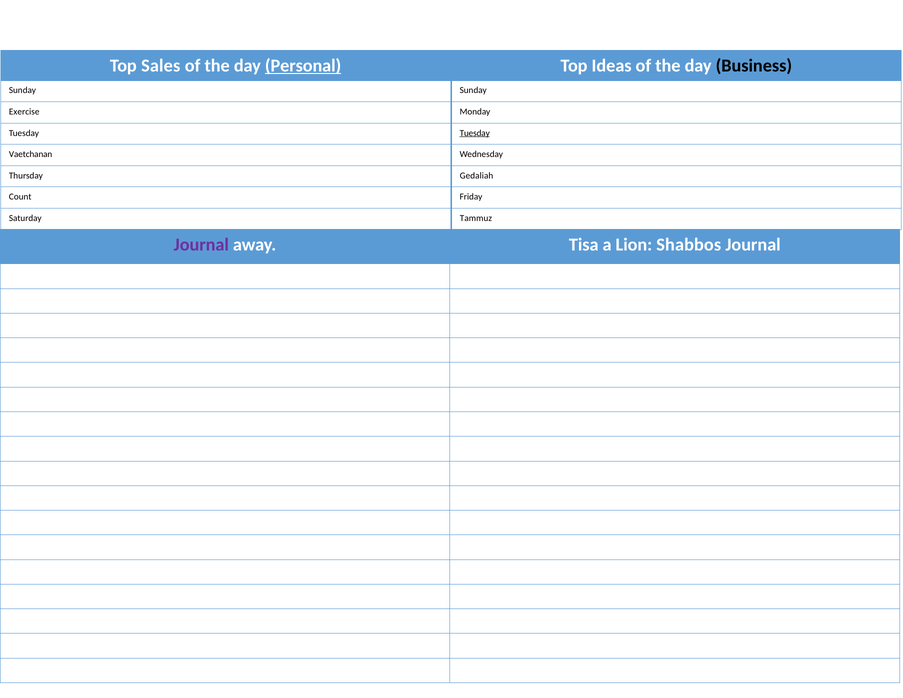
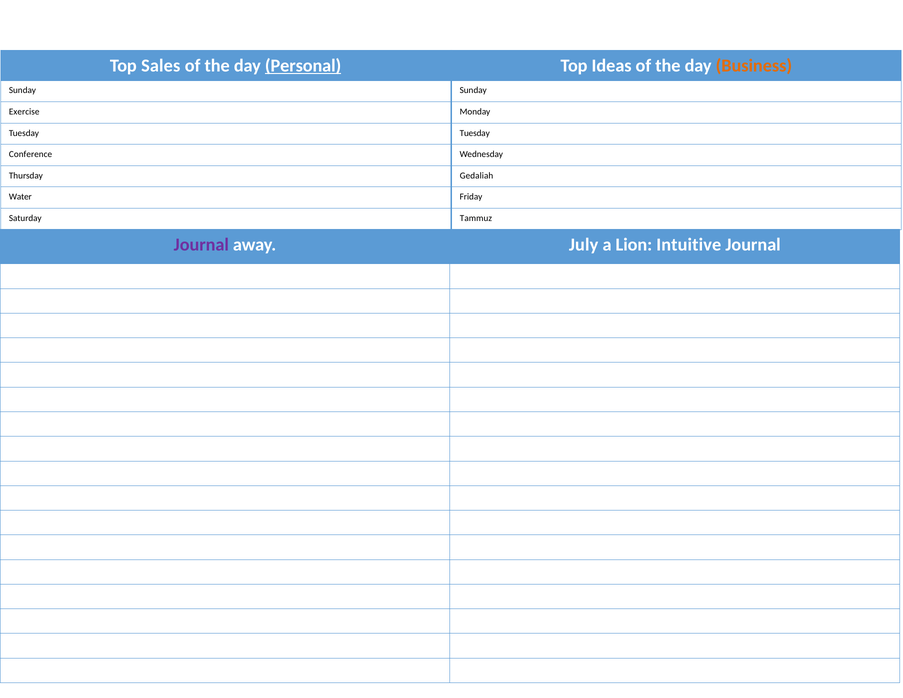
Business colour: black -> orange (754, 66)
Tuesday underline: present -> none (475, 133)
Vaetchanan: Vaetchanan -> Conference (31, 154)
Count: Count -> Water (20, 197)
Tisa: Tisa -> July (584, 244)
Shabbos: Shabbos -> Intuitive (689, 244)
